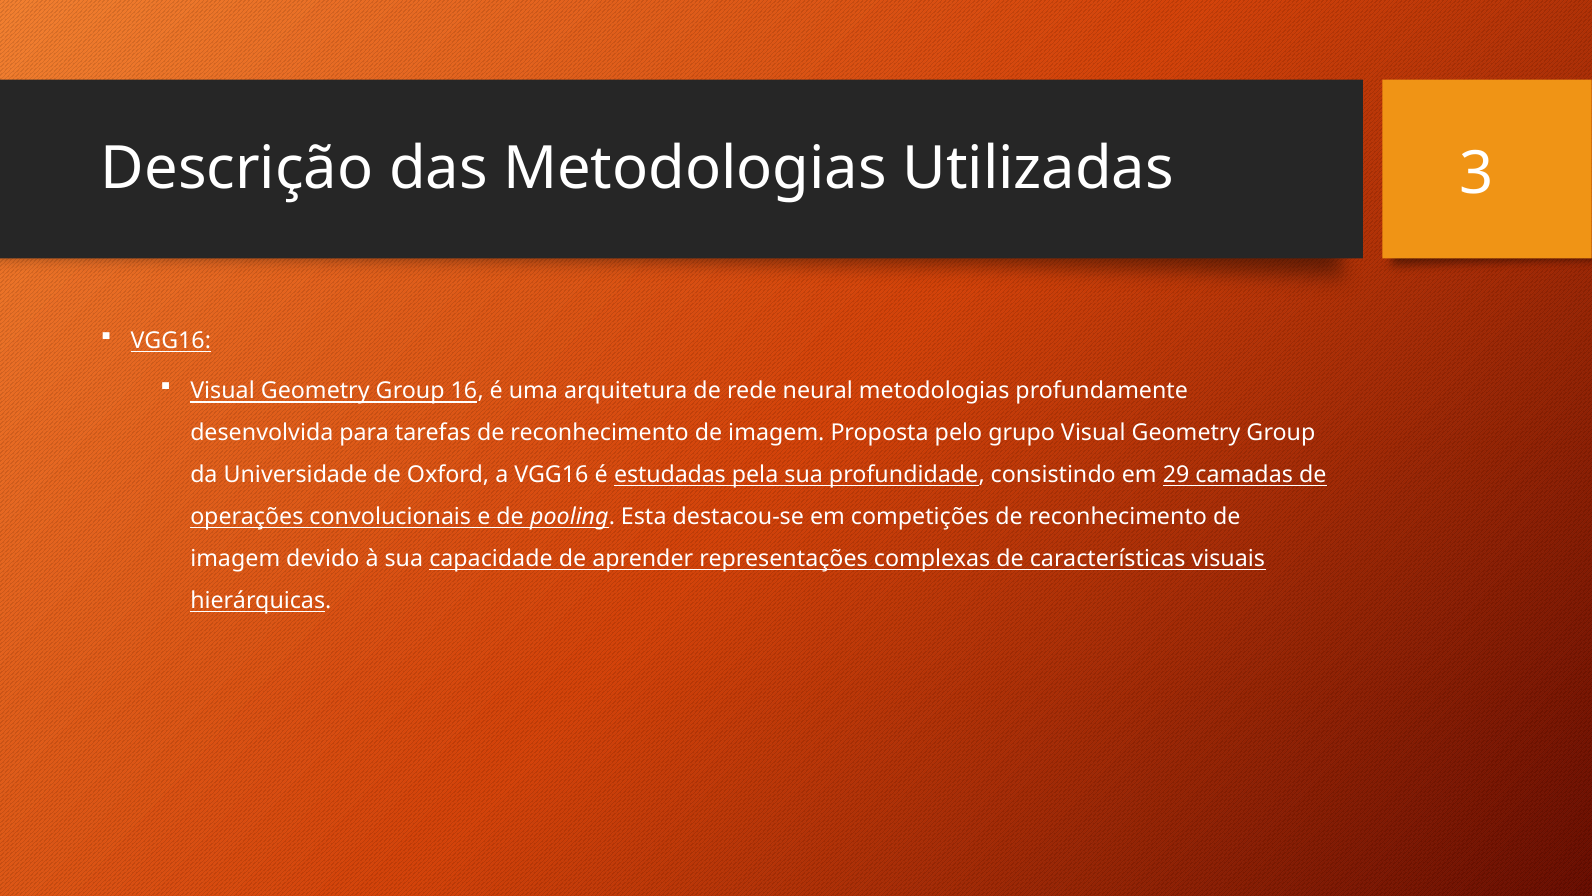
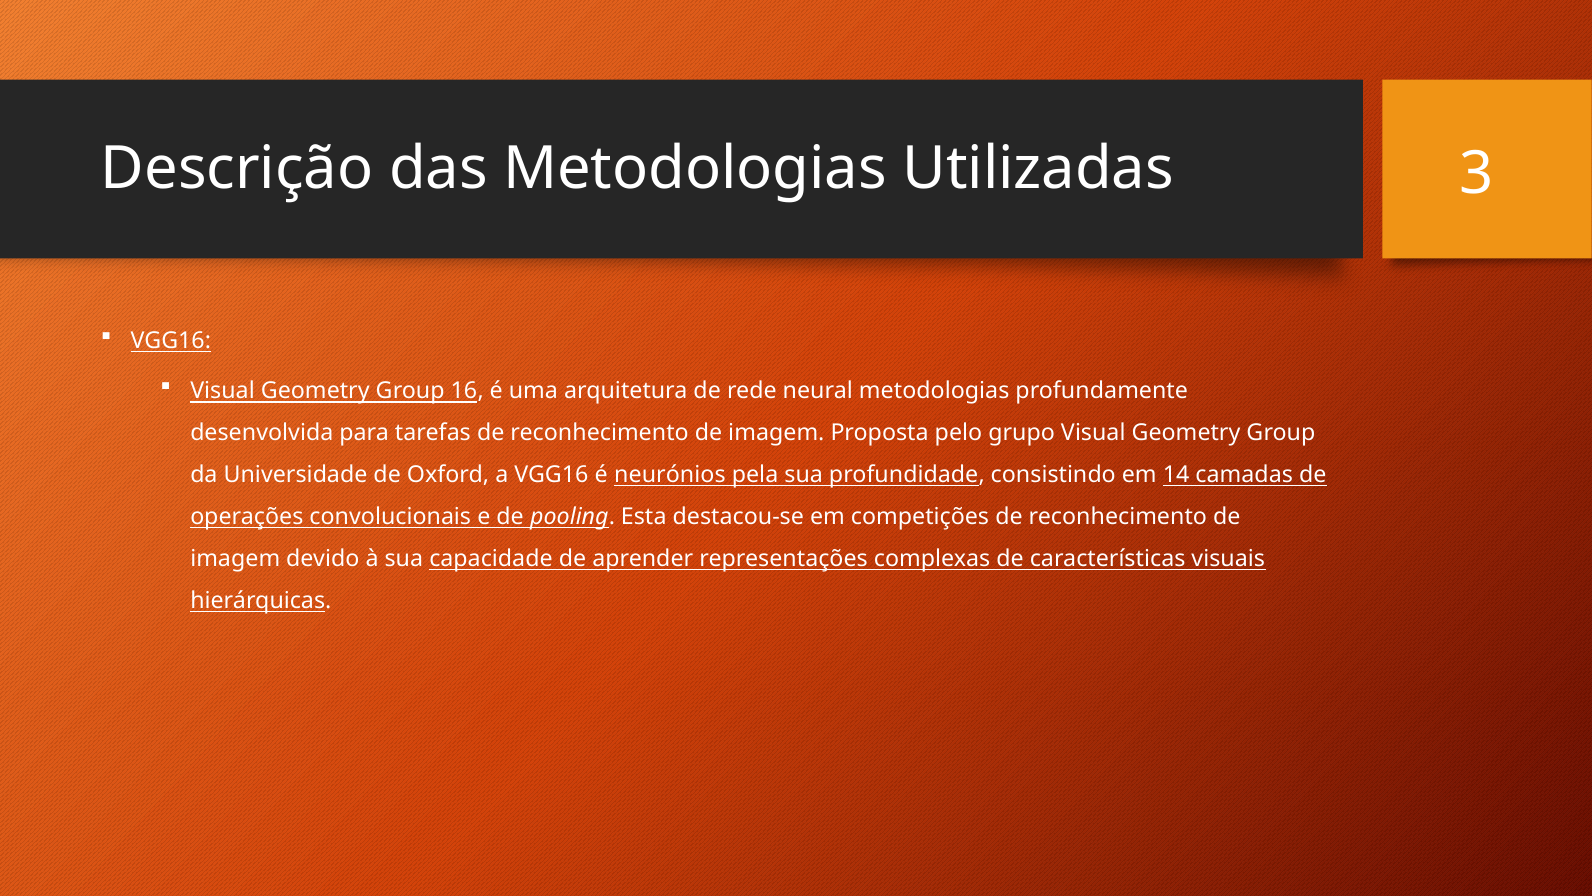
estudadas: estudadas -> neurónios (670, 475)
29: 29 -> 14 (1176, 475)
